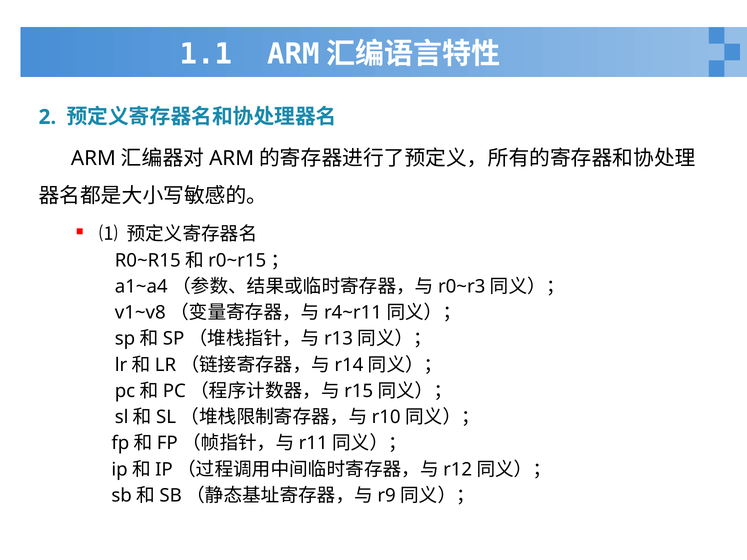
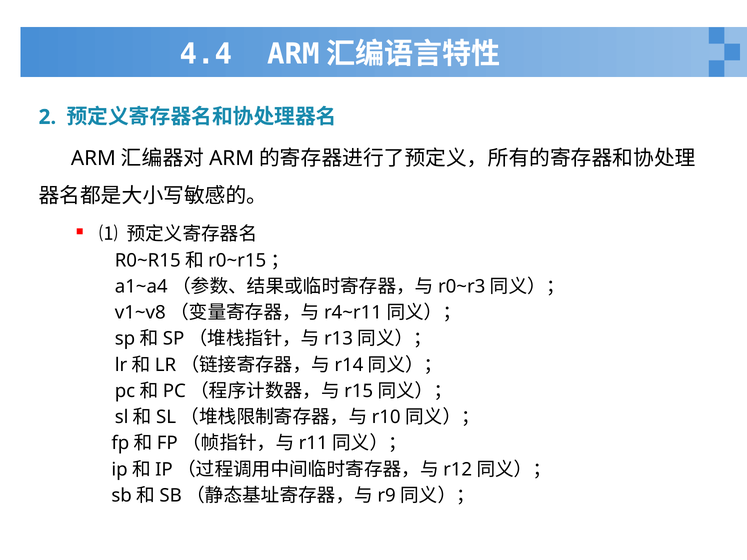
1.1: 1.1 -> 4.4 (206, 54)
